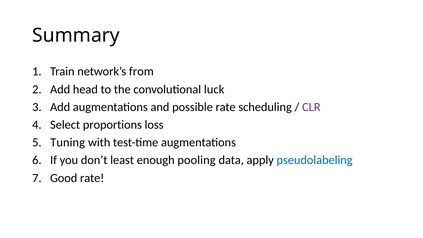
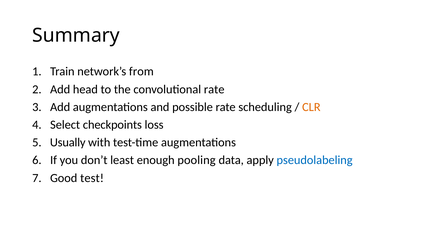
convolutional luck: luck -> rate (214, 89)
CLR colour: purple -> orange (311, 107)
proportions: proportions -> checkpoints (112, 125)
Tuning: Tuning -> Usually (68, 142)
Good rate: rate -> test (92, 178)
